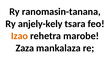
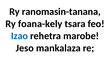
anjely-kely: anjely-kely -> foana-kely (40, 24)
Izao colour: orange -> blue (19, 36)
Zaza: Zaza -> Jeso (25, 48)
